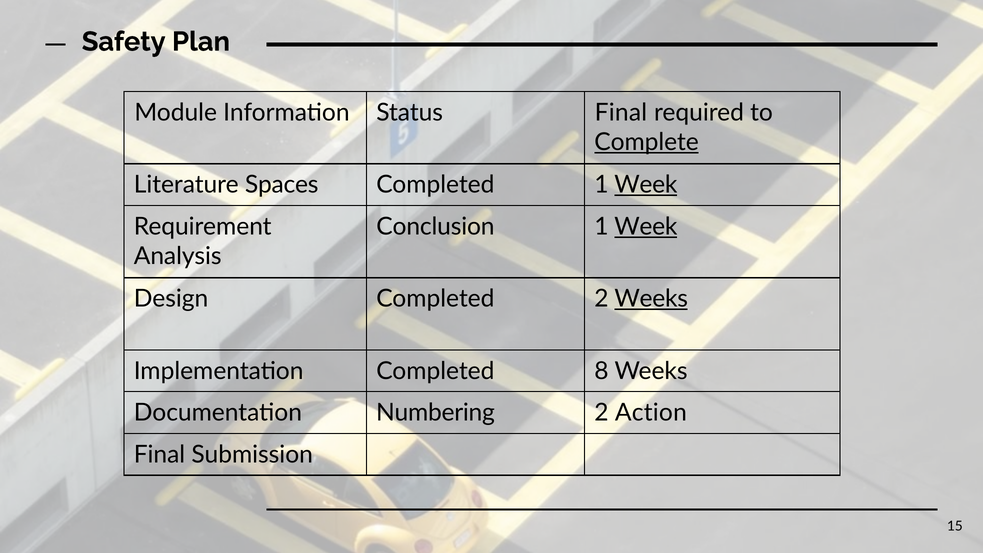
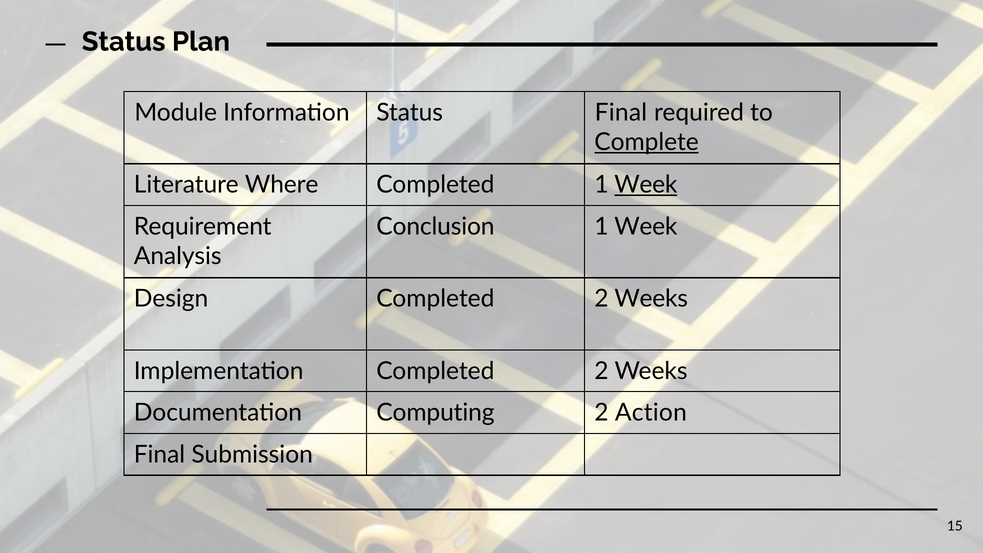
Safety: Safety -> Status (124, 42)
Spaces: Spaces -> Where (282, 185)
Week underline: present -> none (646, 227)
Weeks underline: present -> none (651, 299)
Implementation Completed 8: 8 -> 2 (601, 371)
Numbering: Numbering -> Computing (435, 413)
